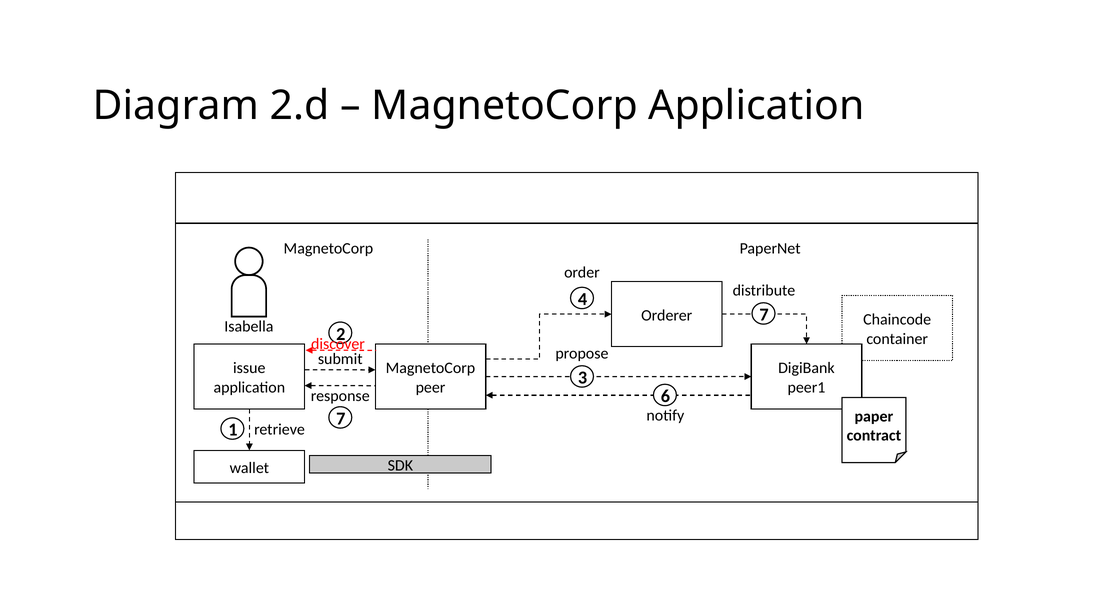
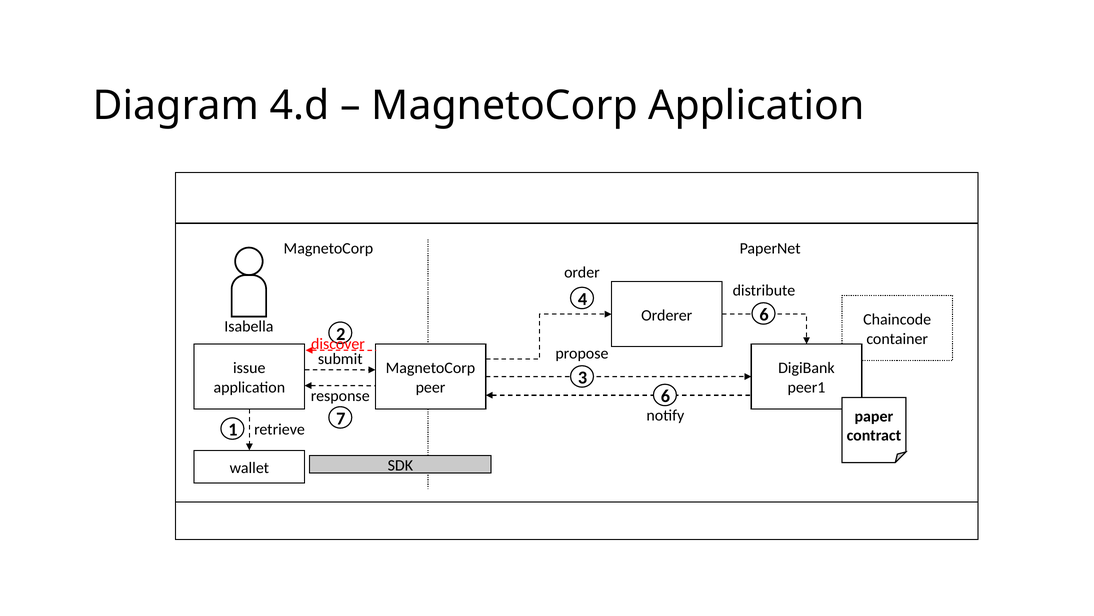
2.d: 2.d -> 4.d (300, 106)
Orderer 7: 7 -> 6 (764, 314)
